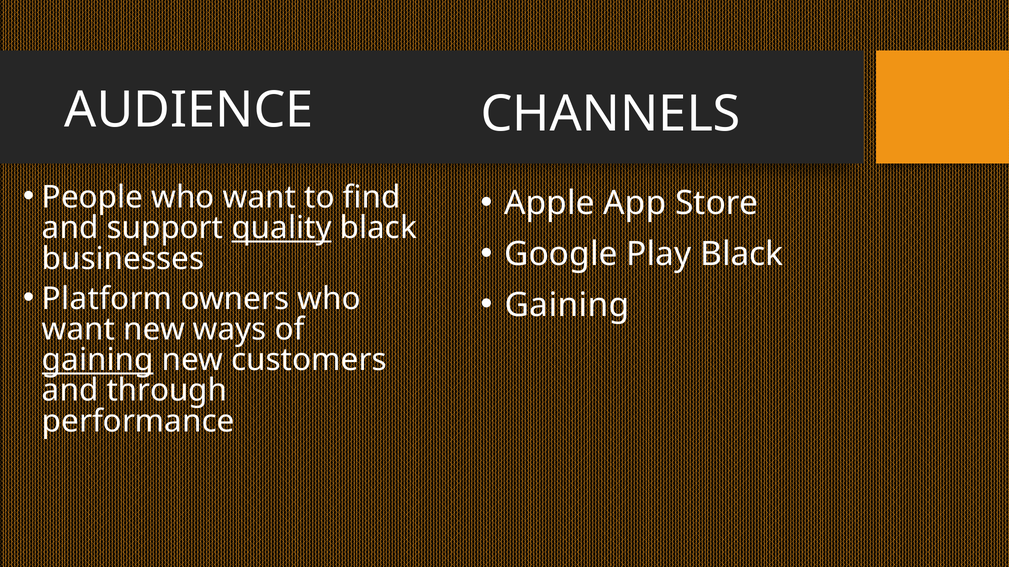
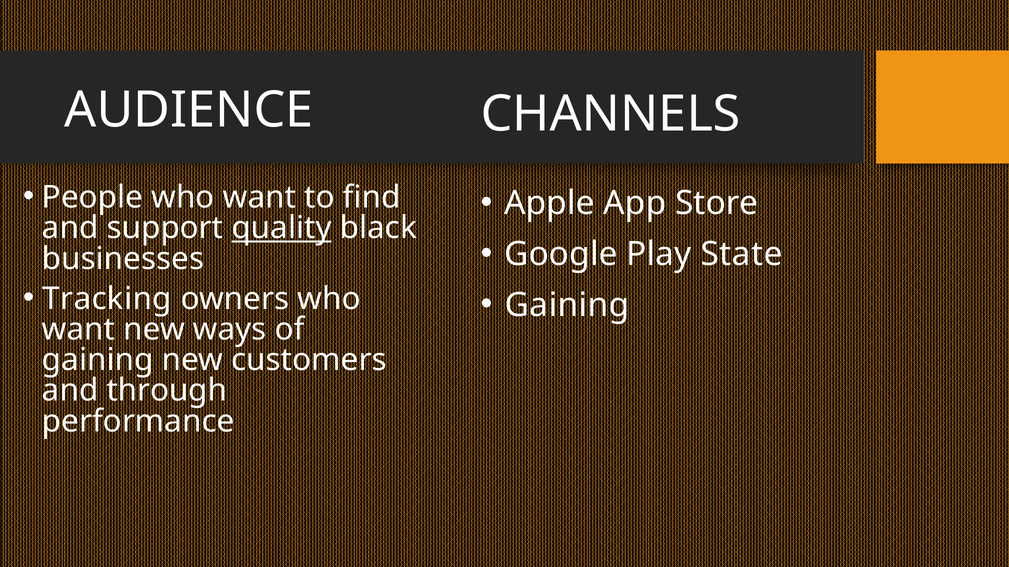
Play Black: Black -> State (742, 255)
Platform: Platform -> Tracking (107, 299)
gaining underline: present -> none (98, 360)
